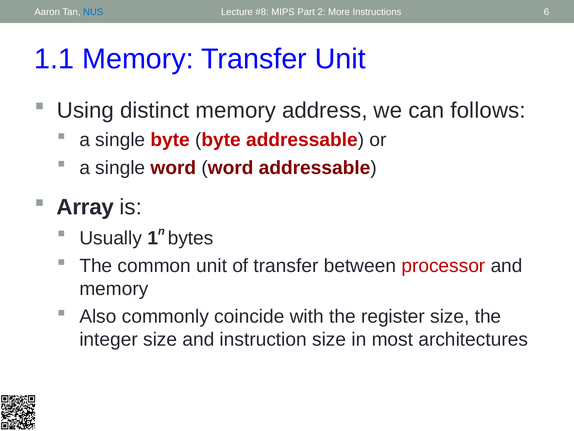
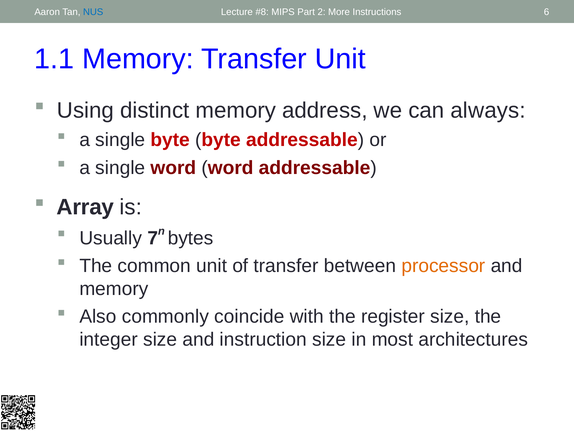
follows: follows -> always (488, 110)
1: 1 -> 7 (153, 238)
processor colour: red -> orange (443, 266)
